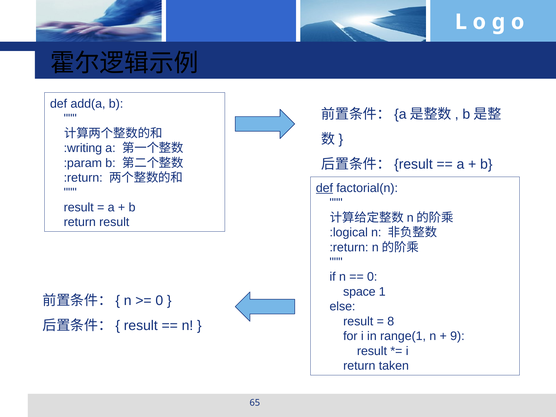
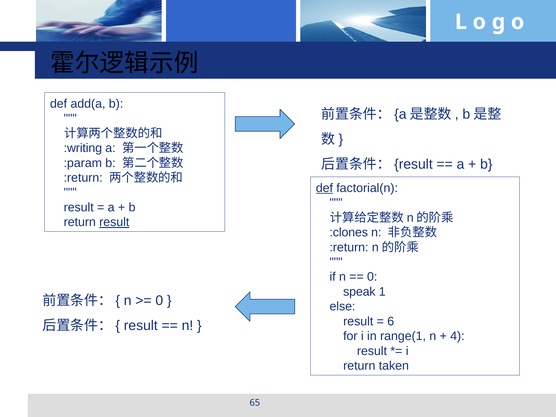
result underline: none -> present (114, 222)
:logical: :logical -> :clones (349, 232)
space: space -> speak (359, 292)
8: 8 -> 6 (391, 321)
9: 9 -> 4 (457, 336)
